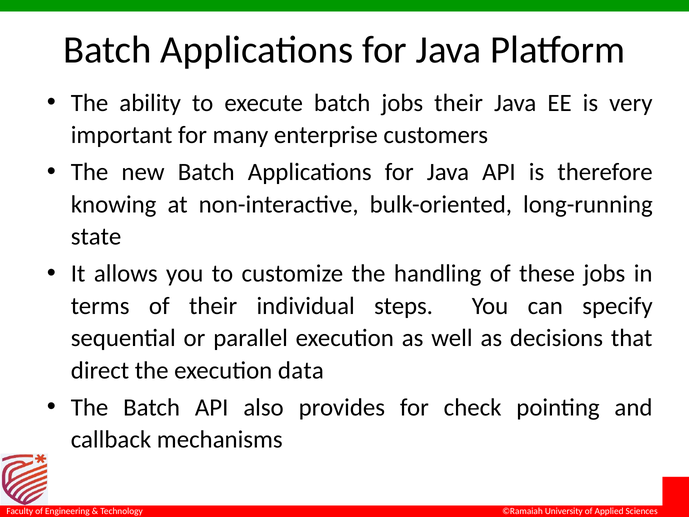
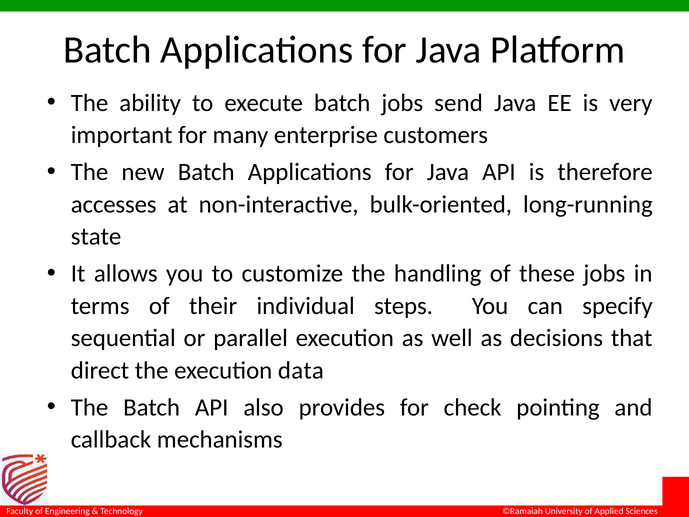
jobs their: their -> send (459, 103)
knowing: knowing -> accesses (114, 204)
